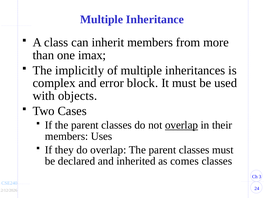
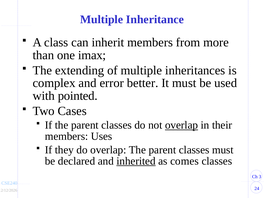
implicitly: implicitly -> extending (80, 70)
block: block -> better (143, 83)
objects: objects -> pointed (78, 96)
inherited underline: none -> present (136, 161)
